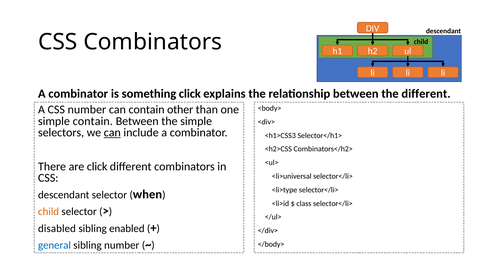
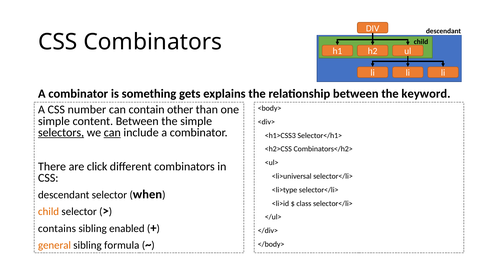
something click: click -> gets (190, 94)
the different: different -> keyword (426, 94)
simple contain: contain -> content (93, 121)
selectors underline: none -> present (61, 133)
disabled: disabled -> contains (57, 229)
general colour: blue -> orange (54, 245)
sibling number: number -> formula (122, 245)
